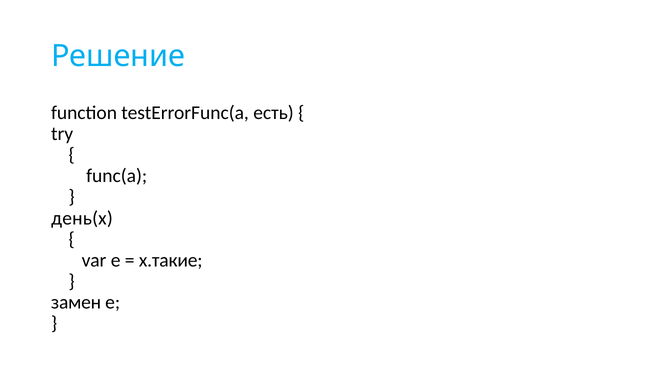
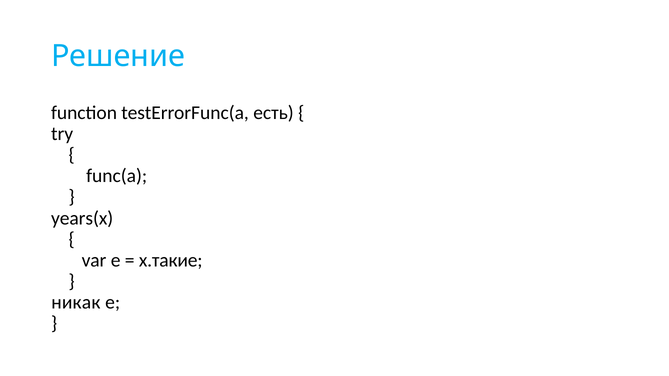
день(x: день(x -> years(x (82, 218)
замен: замен -> никак (76, 302)
